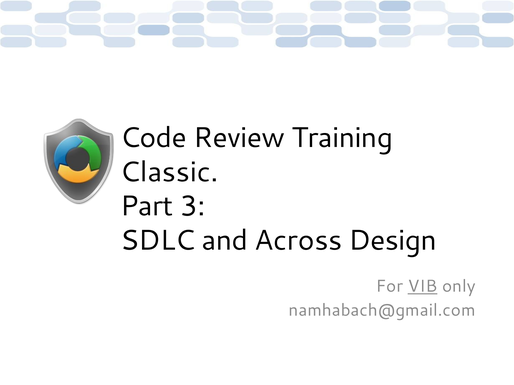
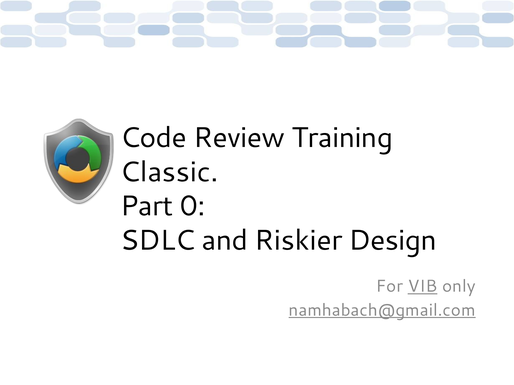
3: 3 -> 0 (193, 206)
Across: Across -> Riskier (298, 241)
namhabach@gmail.com underline: none -> present (382, 311)
